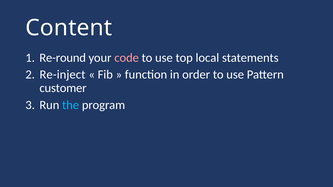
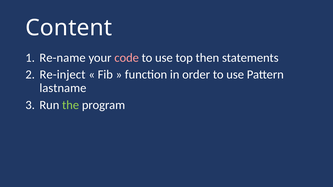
Re-round: Re-round -> Re-name (63, 58)
local: local -> then (207, 58)
customer: customer -> lastname (63, 88)
the colour: light blue -> light green (71, 105)
